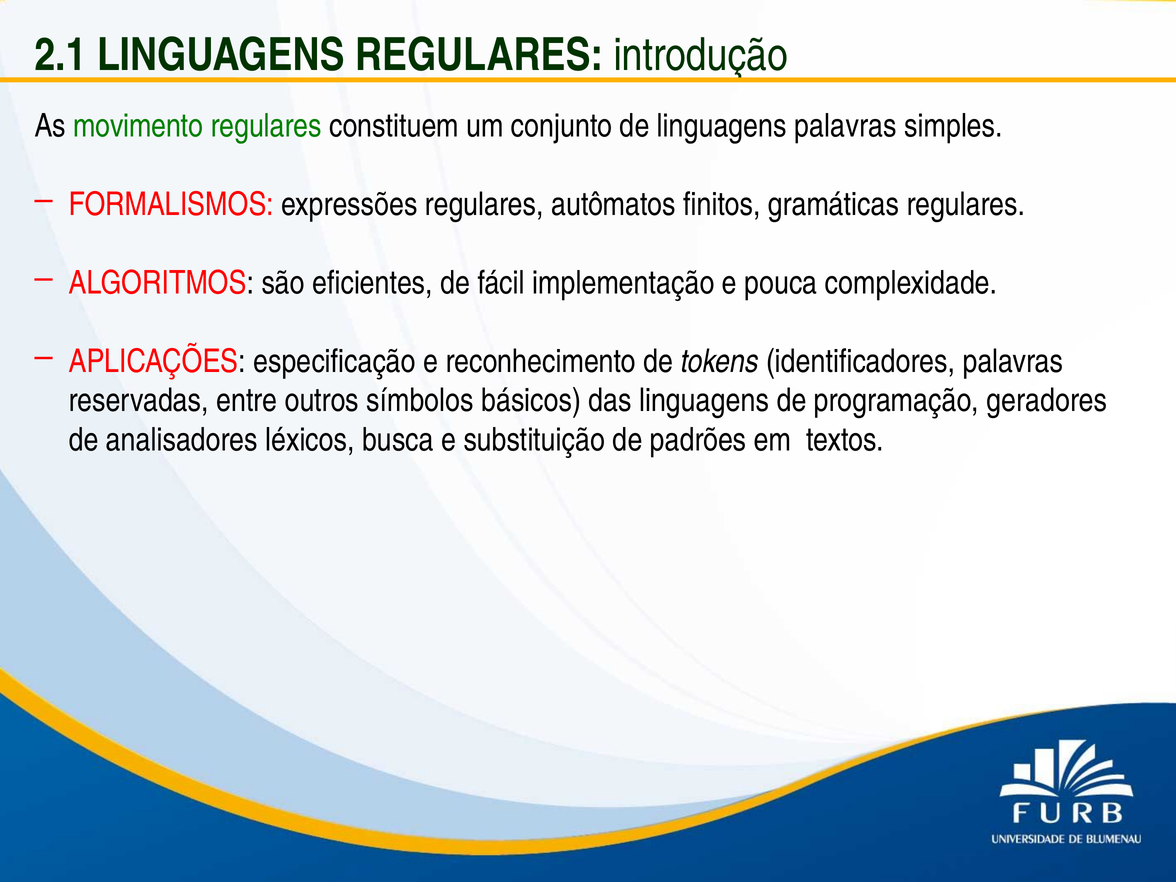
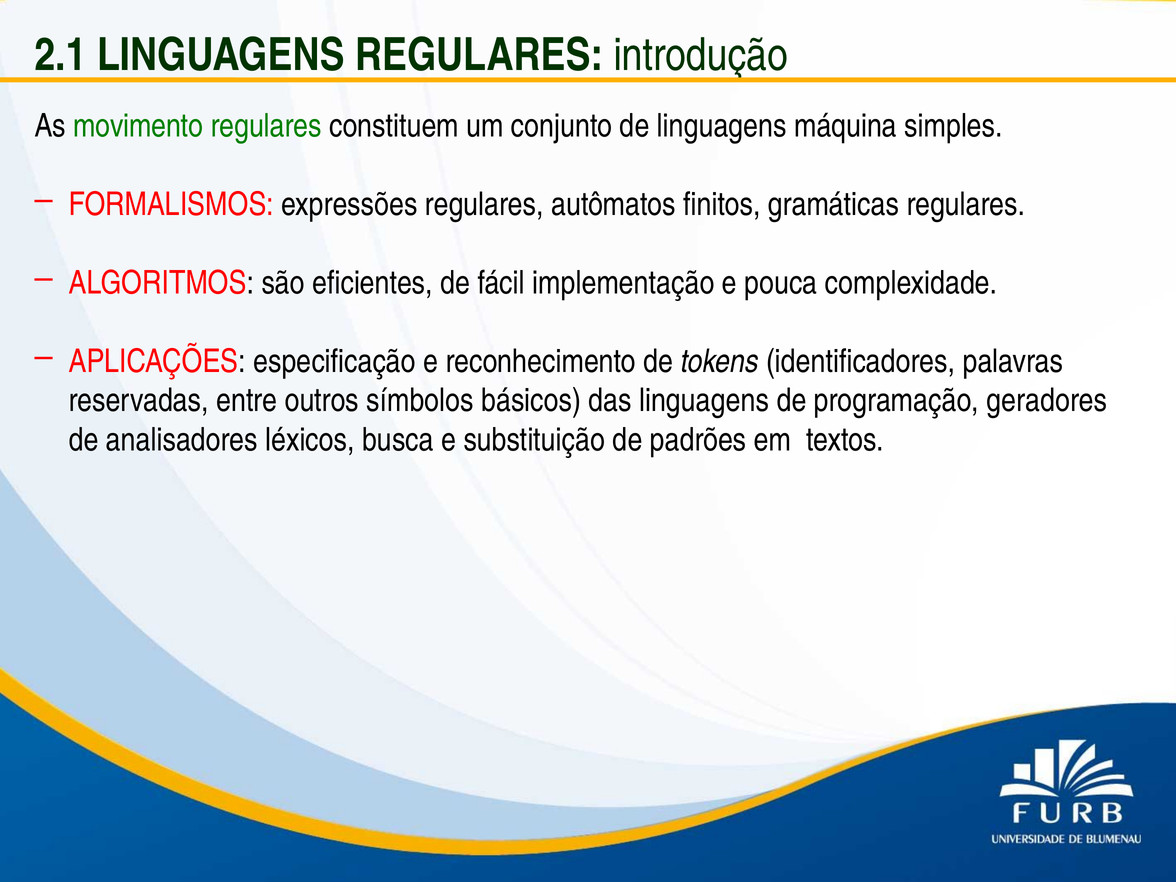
linguagens palavras: palavras -> máquina (846, 126)
